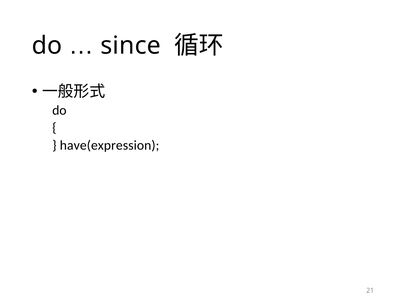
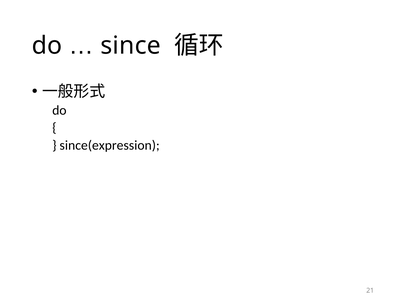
have(expression: have(expression -> since(expression (110, 145)
